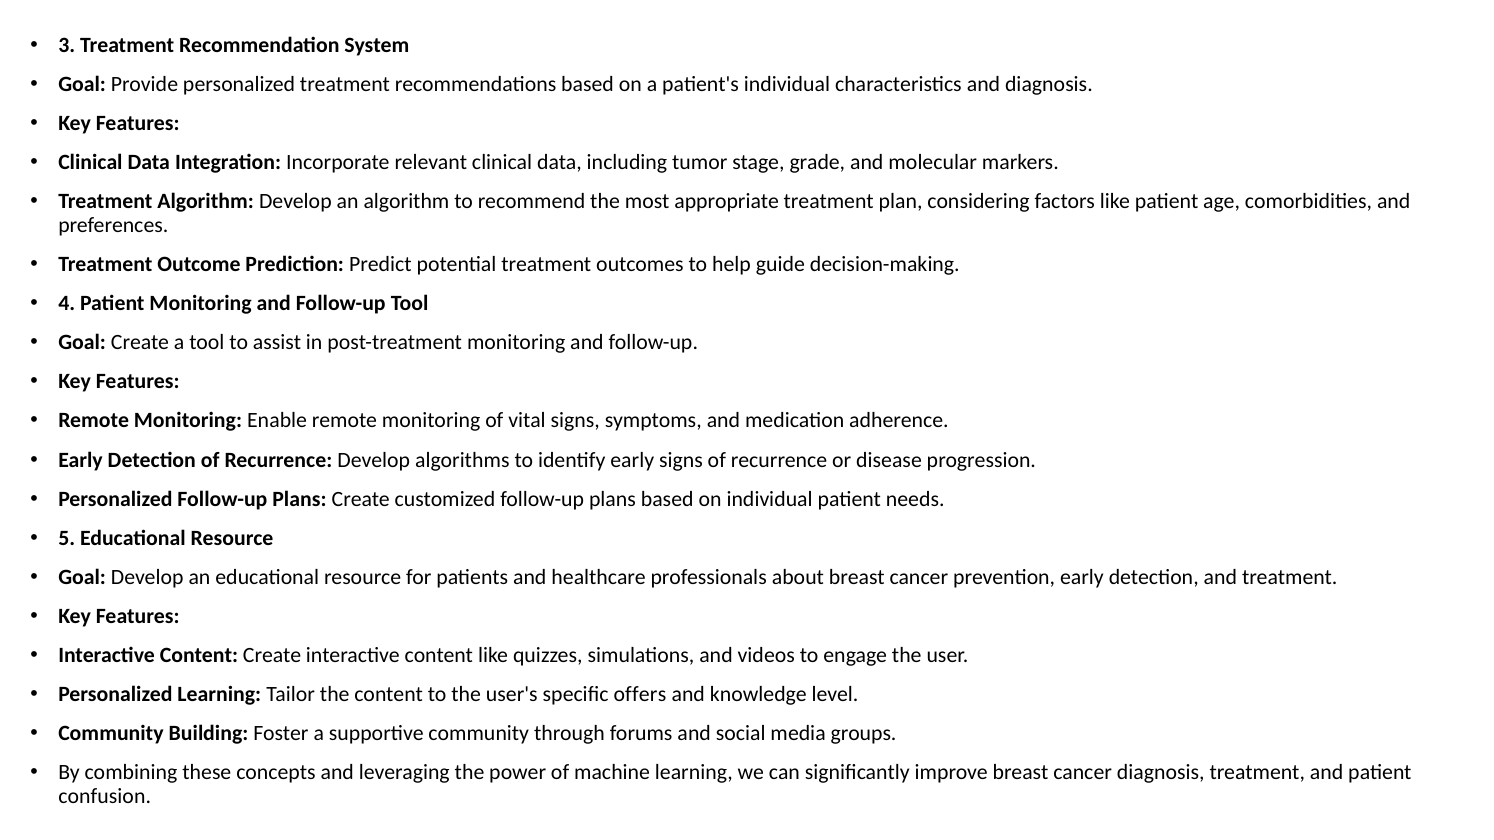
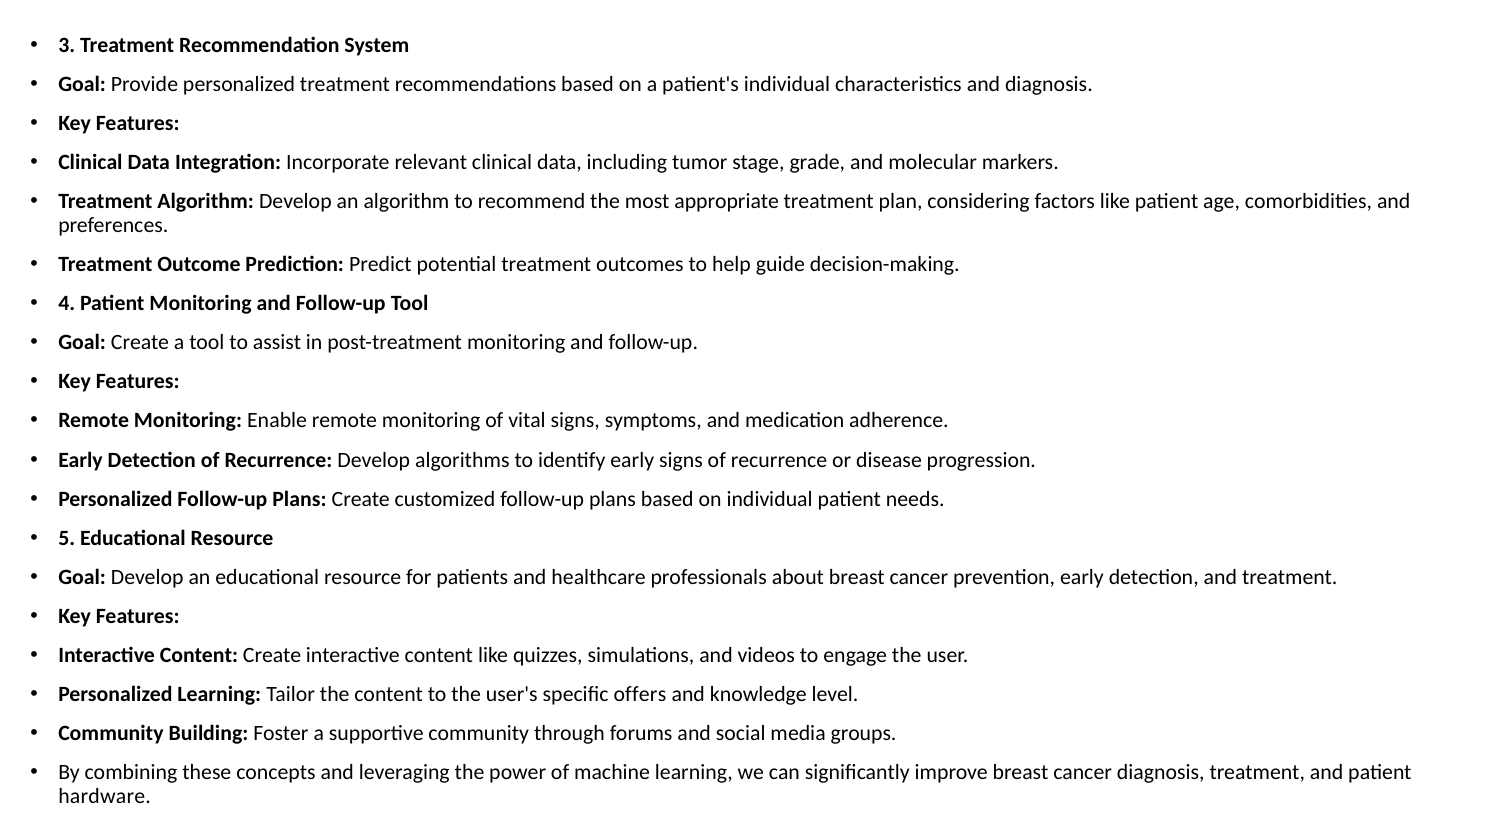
confusion: confusion -> hardware (105, 797)
